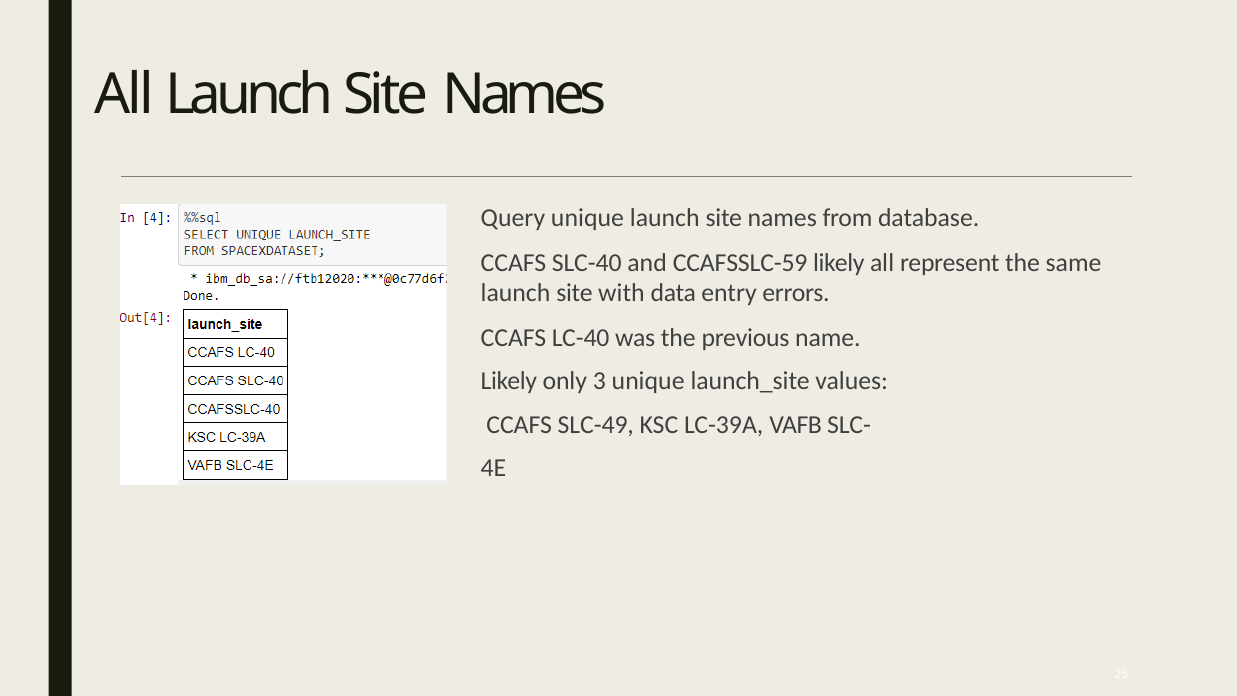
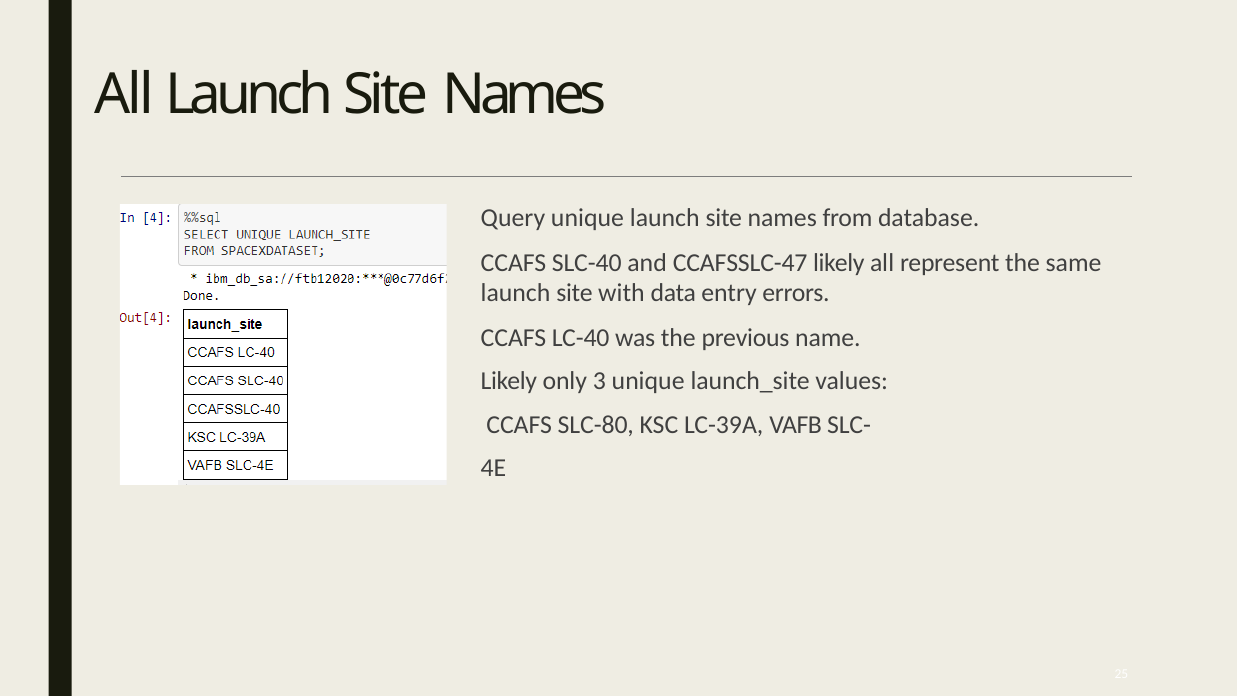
CCAFSSLC-59: CCAFSSLC-59 -> CCAFSSLC-47 (740, 263)
SLC-49: SLC-49 -> SLC-80 (596, 425)
